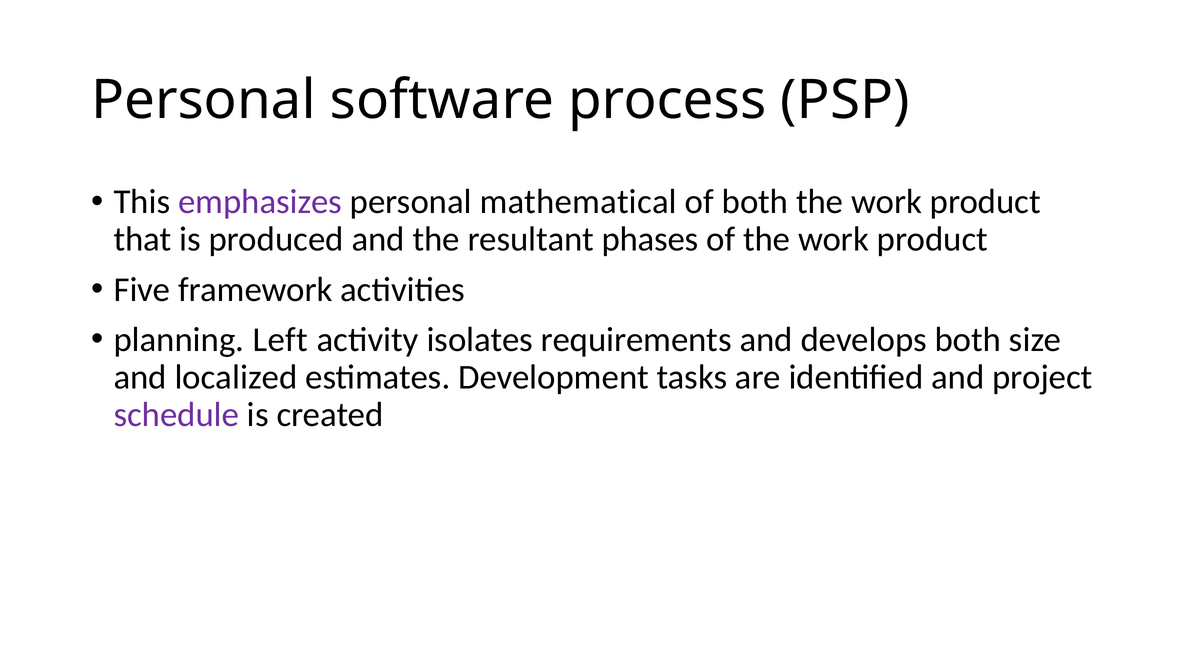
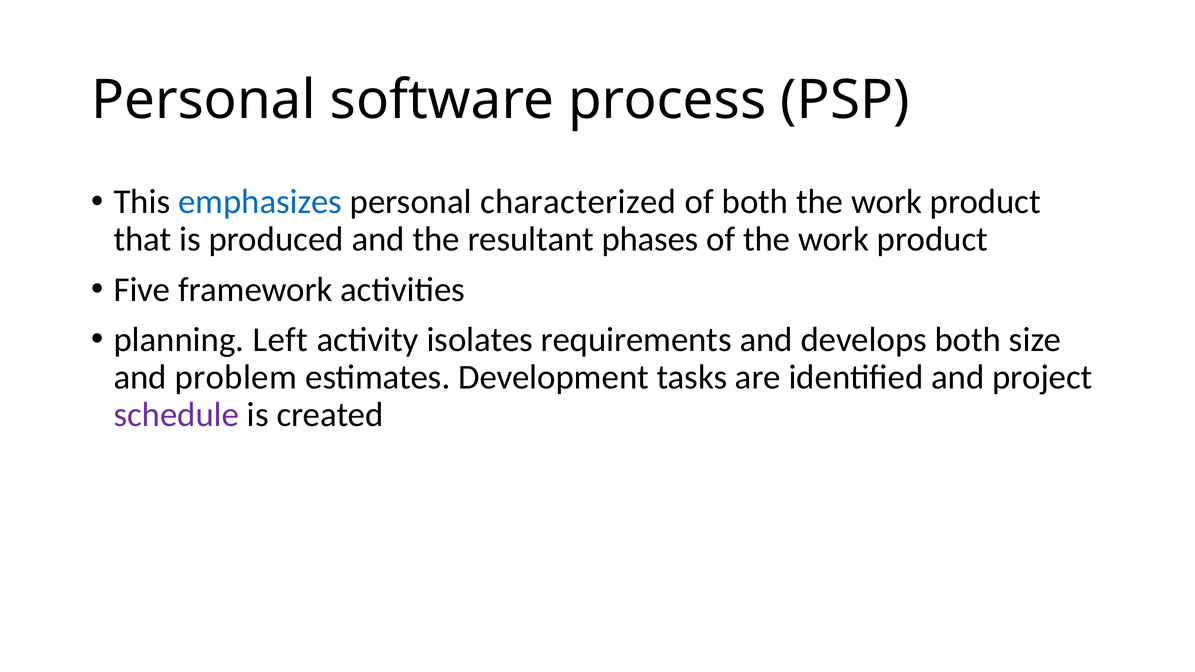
emphasizes colour: purple -> blue (260, 202)
mathematical: mathematical -> characterized (578, 202)
localized: localized -> problem (236, 377)
